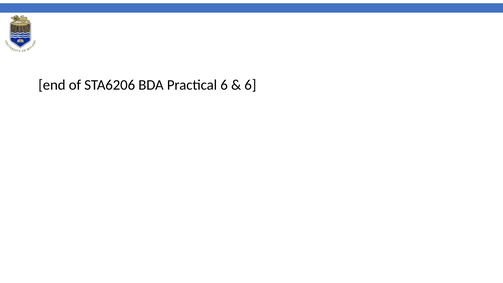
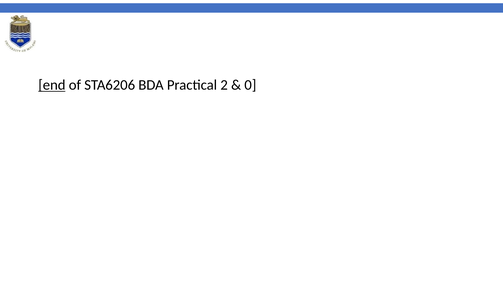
end underline: none -> present (52, 85)
Practical 6: 6 -> 2 (224, 85)
6: 6 -> 0 (250, 85)
